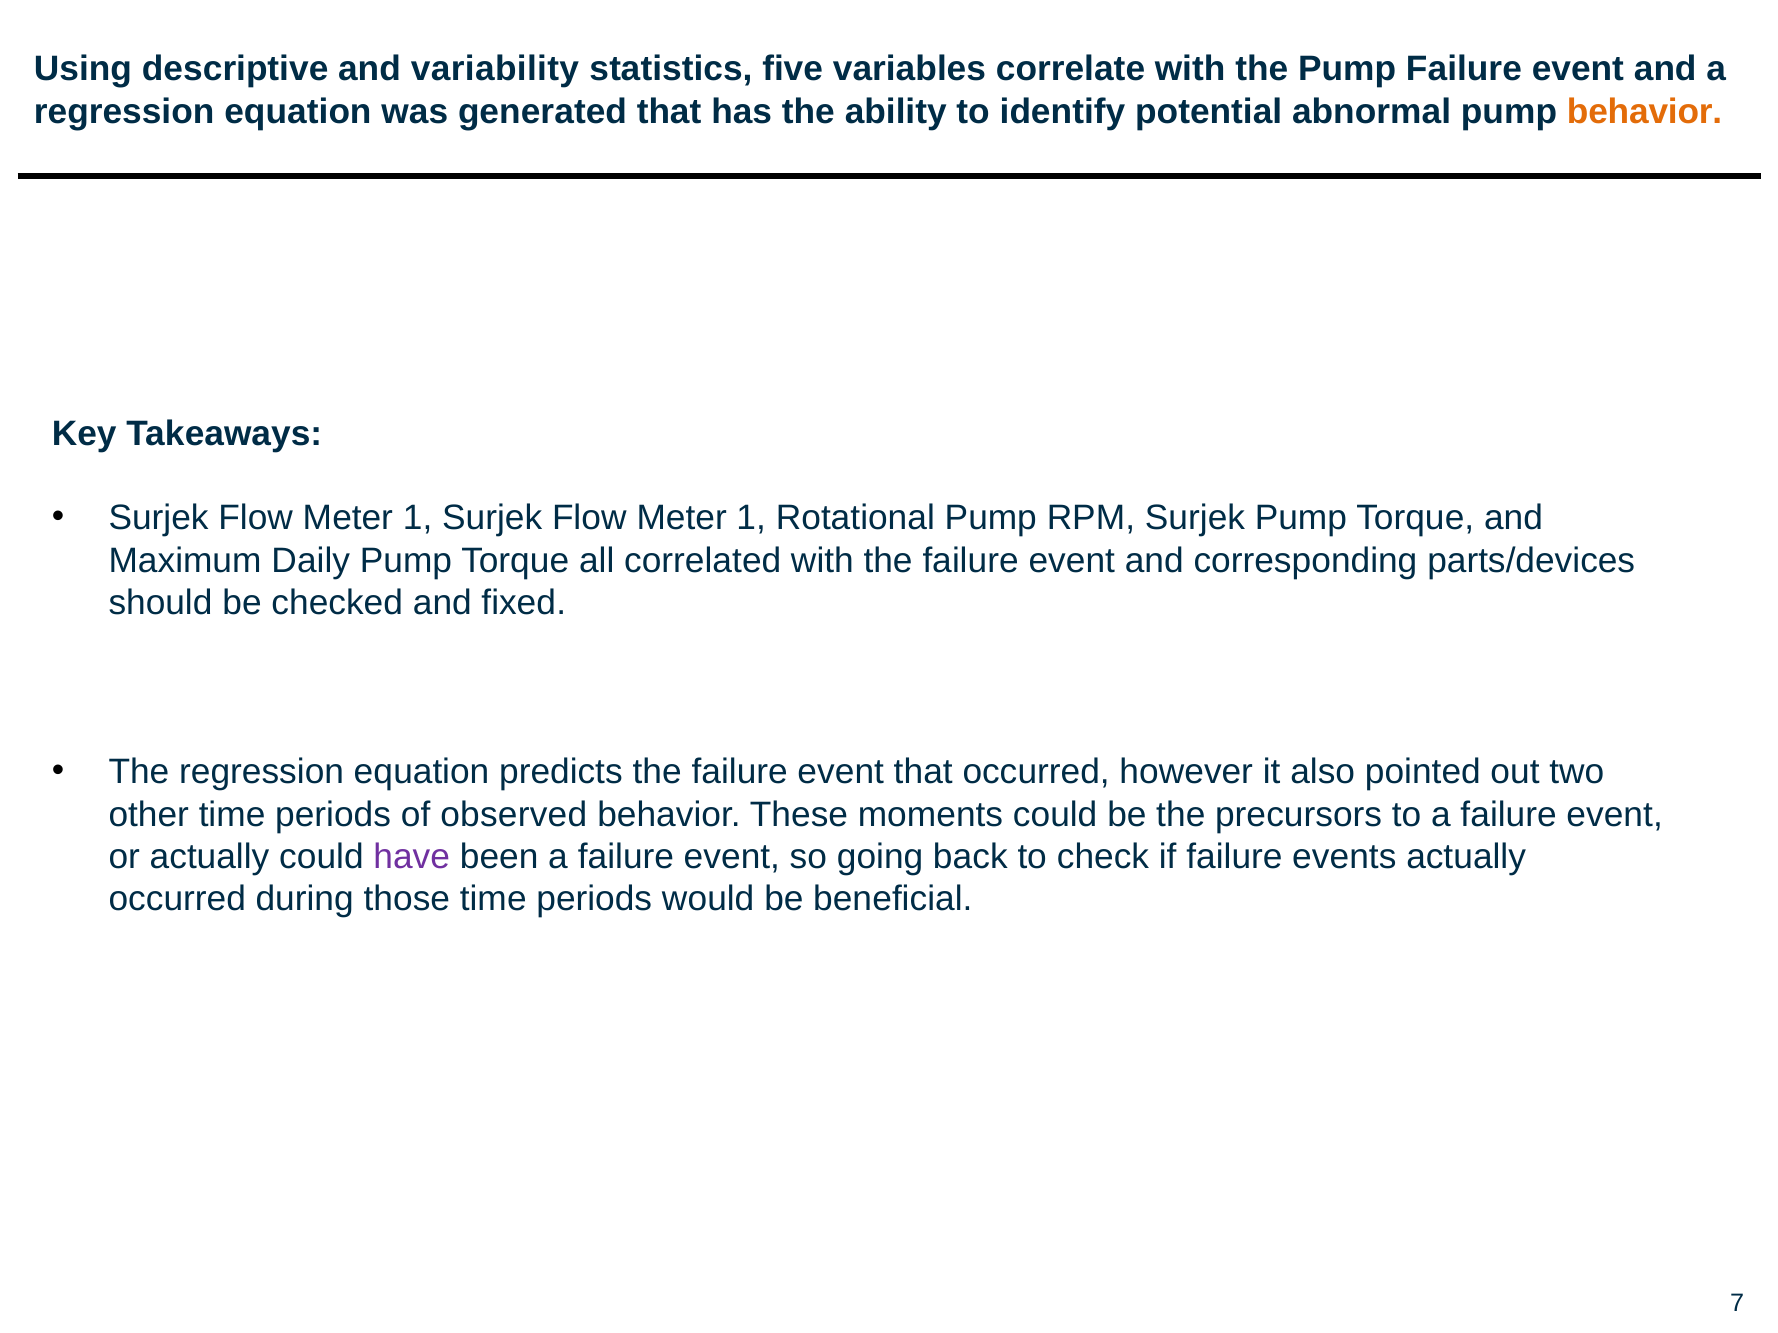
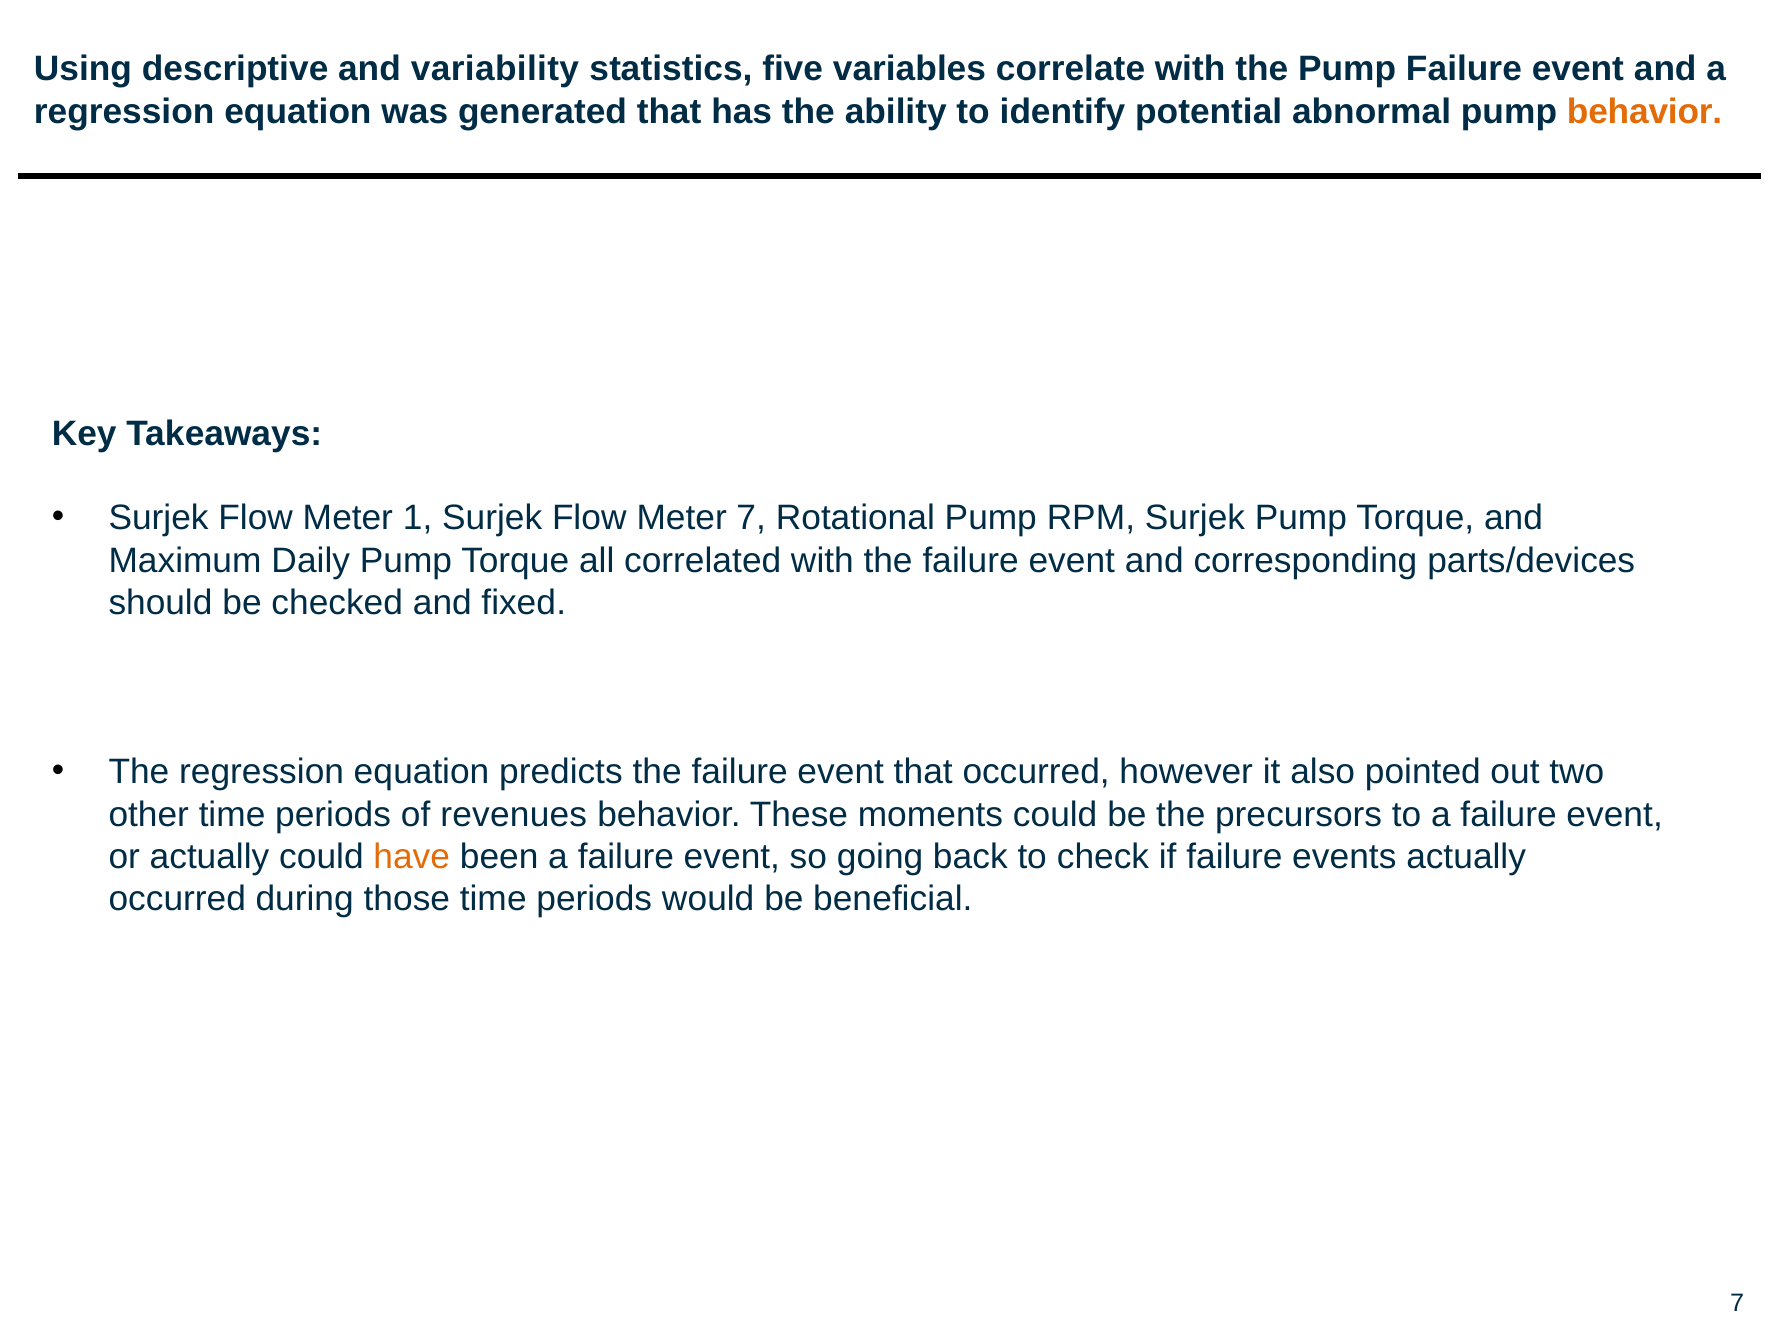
1: 1 -> 7 (751, 518)
observed: observed -> revenues (514, 815)
have colour: purple -> orange (412, 857)
